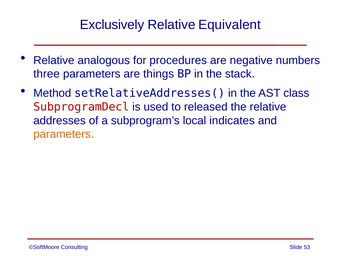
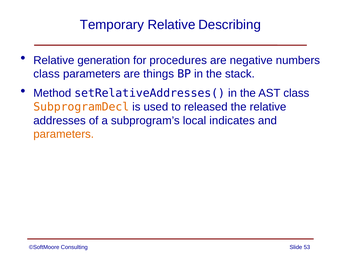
Exclusively: Exclusively -> Temporary (112, 25)
Equivalent: Equivalent -> Describing (230, 25)
analogous: analogous -> generation (104, 60)
three: three -> class (47, 74)
SubprogramDecl colour: red -> orange (81, 107)
